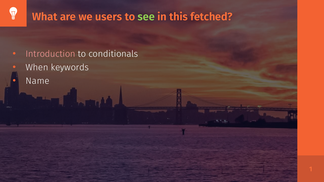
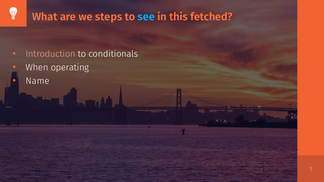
users: users -> steps (109, 17)
see colour: light green -> light blue (146, 17)
keywords: keywords -> operating (70, 67)
